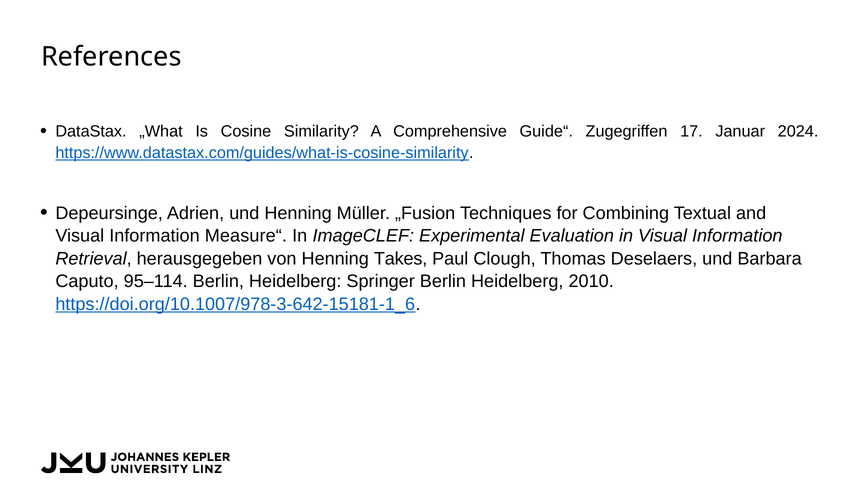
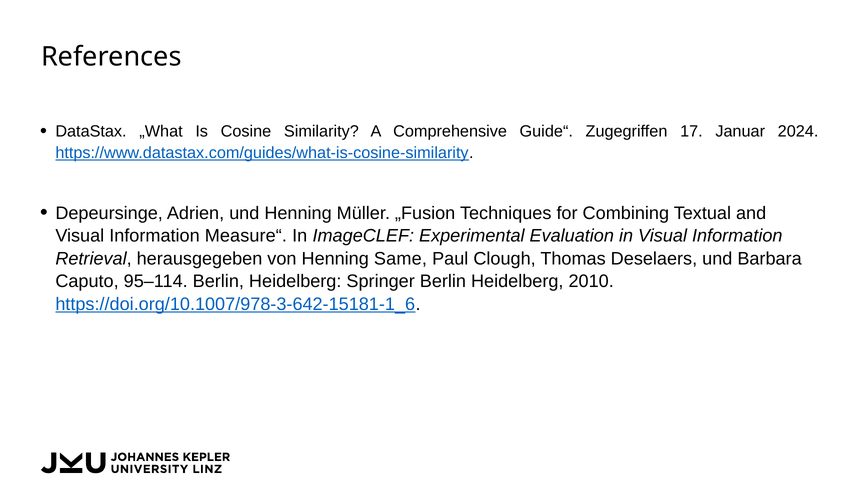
Takes: Takes -> Same (400, 258)
